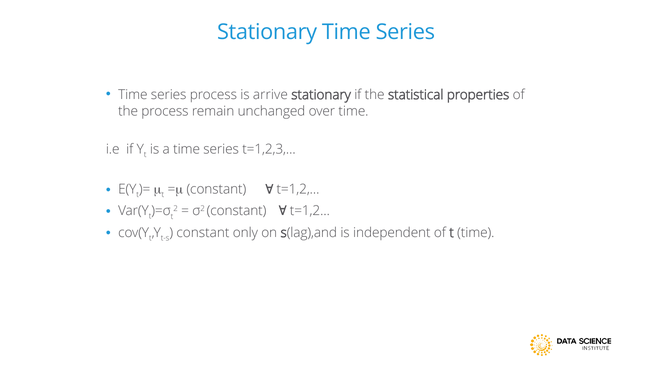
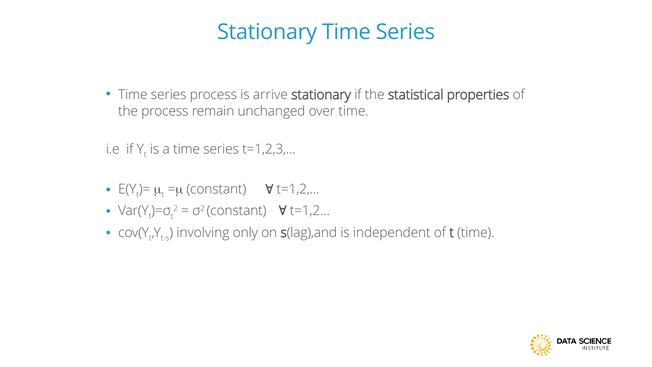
constant: constant -> involving (203, 232)
